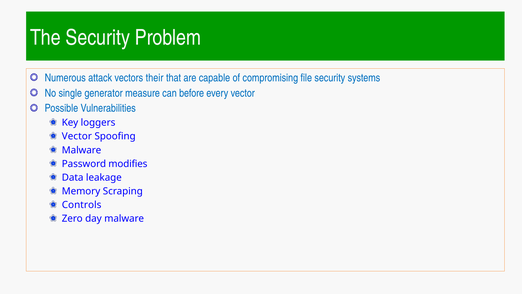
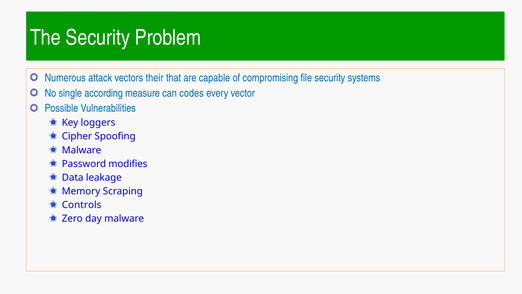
generator: generator -> according (104, 93)
before: before -> codes (192, 93)
Vector: Vector -> Cipher (77, 136)
